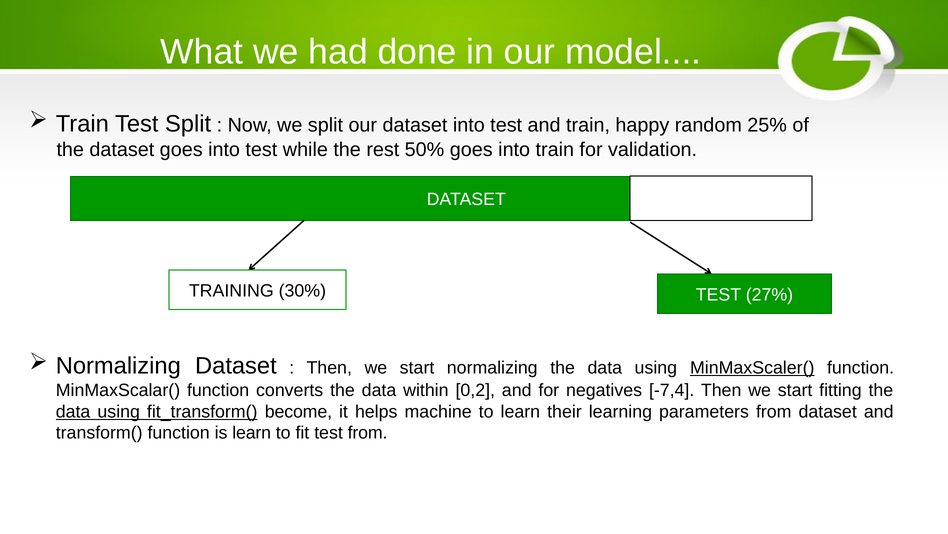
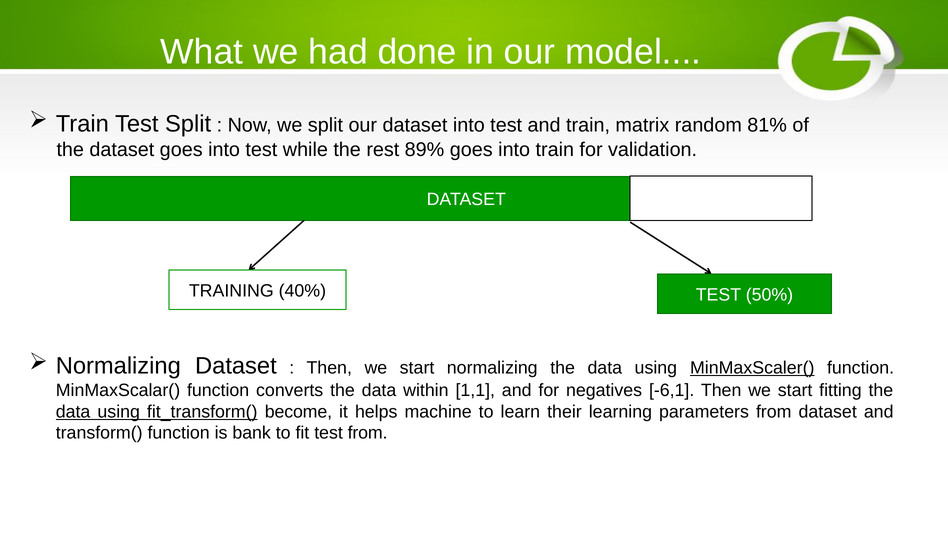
happy: happy -> matrix (642, 125)
25%: 25% -> 81% (767, 125)
50%: 50% -> 89% (425, 149)
30%: 30% -> 40% (302, 291)
27%: 27% -> 50% (769, 295)
0,2: 0,2 -> 1,1 (475, 390)
-7,4: -7,4 -> -6,1 (672, 390)
is learn: learn -> bank (252, 432)
